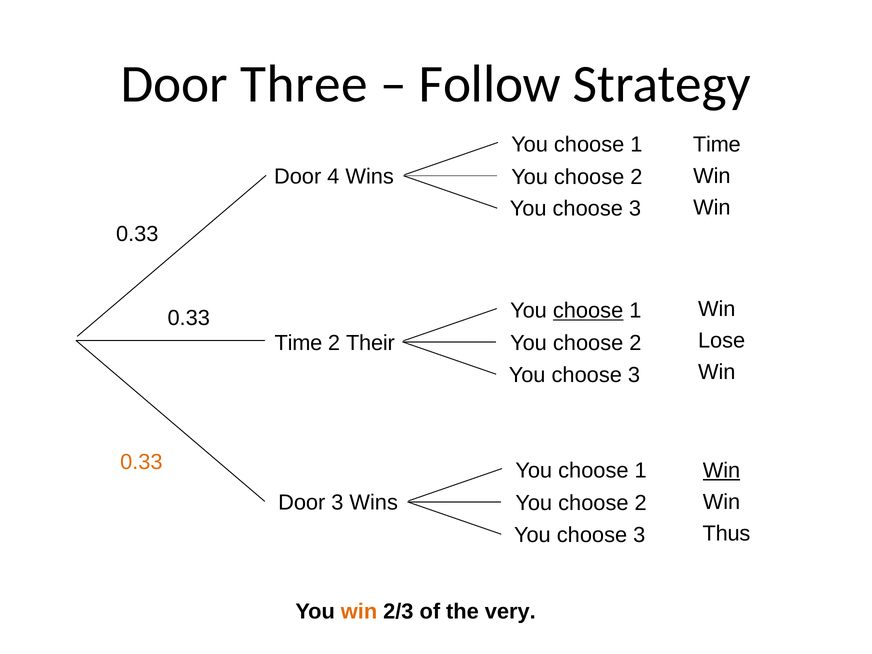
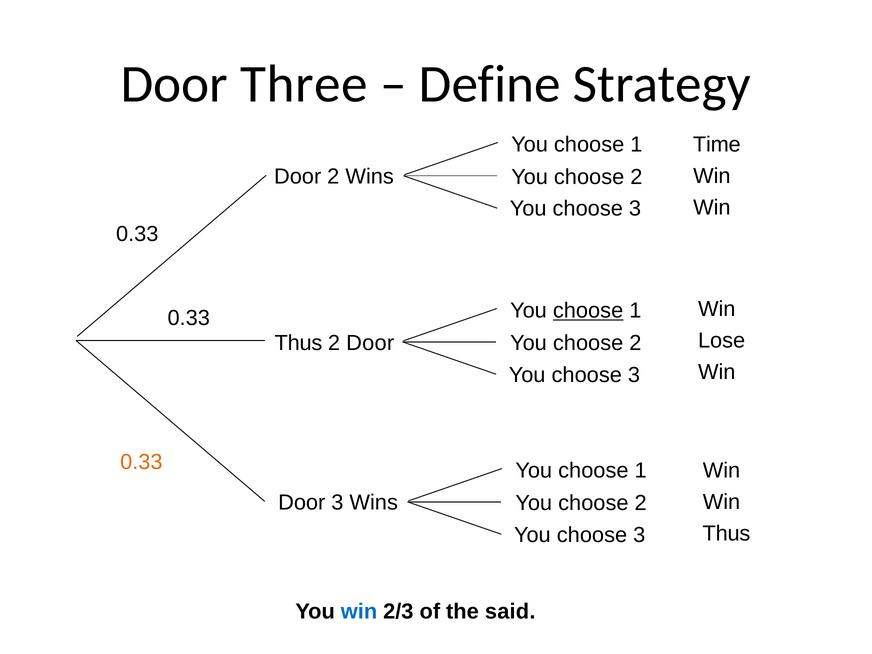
Follow: Follow -> Define (490, 84)
Door 4: 4 -> 2 (333, 177)
Time: Time -> Thus (298, 343)
2 Their: Their -> Door (370, 343)
Win underline: present -> none (722, 470)
win colour: orange -> blue (359, 612)
very: very -> said (510, 612)
